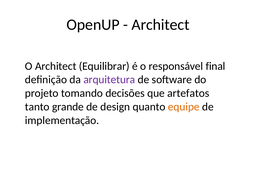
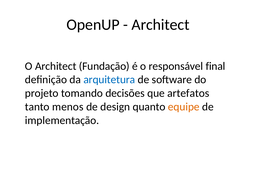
Equilibrar: Equilibrar -> Fundação (104, 66)
arquitetura colour: purple -> blue (109, 80)
grande: grande -> menos (68, 107)
